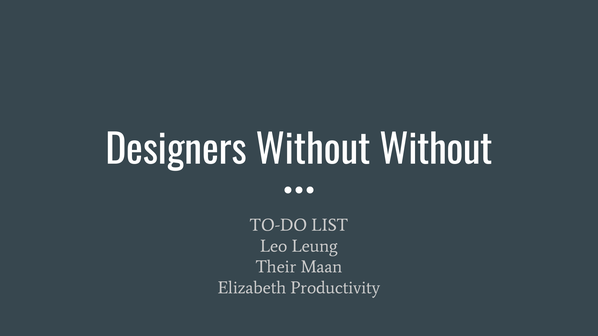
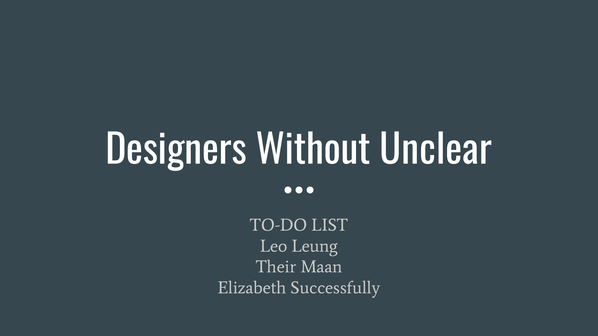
Without Without: Without -> Unclear (436, 151)
Productivity: Productivity -> Successfully (335, 288)
